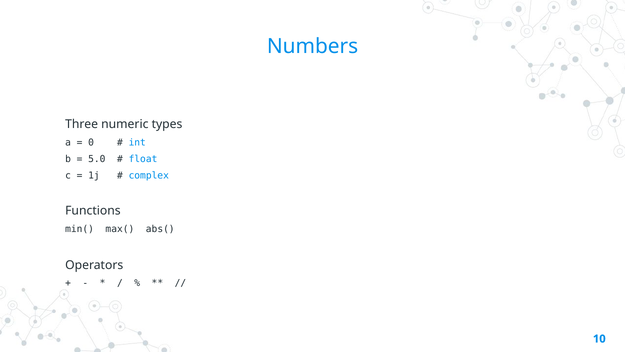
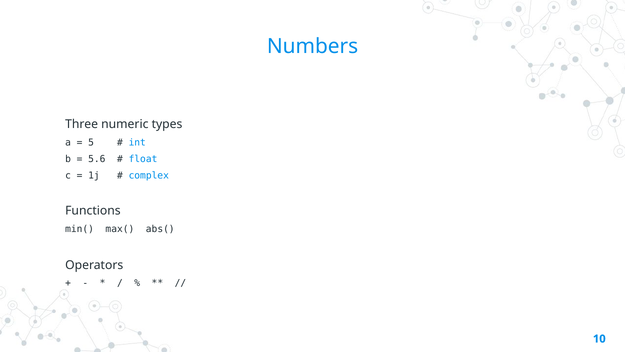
0: 0 -> 5 (91, 142)
5.0: 5.0 -> 5.6 (97, 159)
